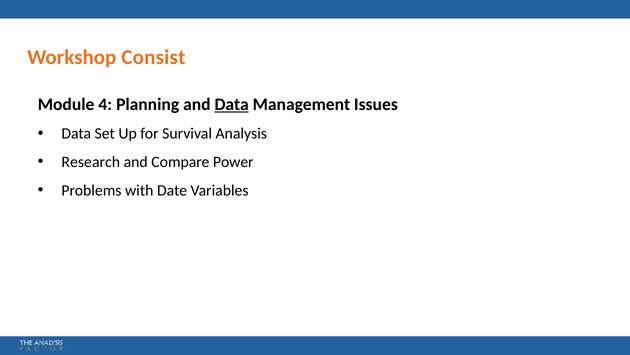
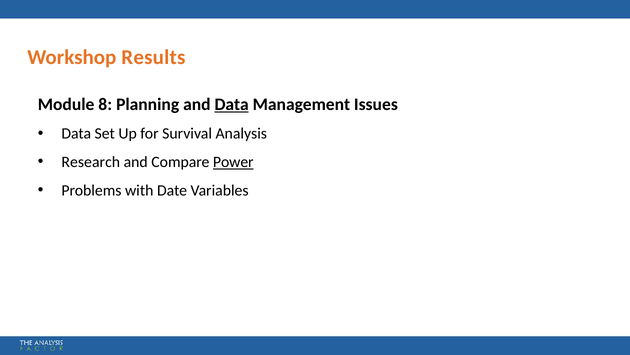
Consist: Consist -> Results (153, 57)
4: 4 -> 8 (105, 104)
Power underline: none -> present (233, 162)
